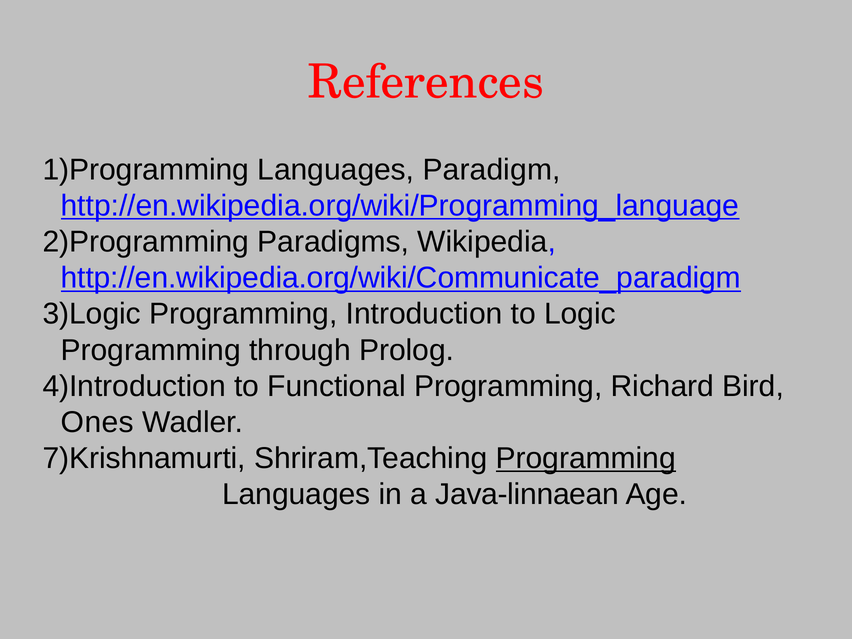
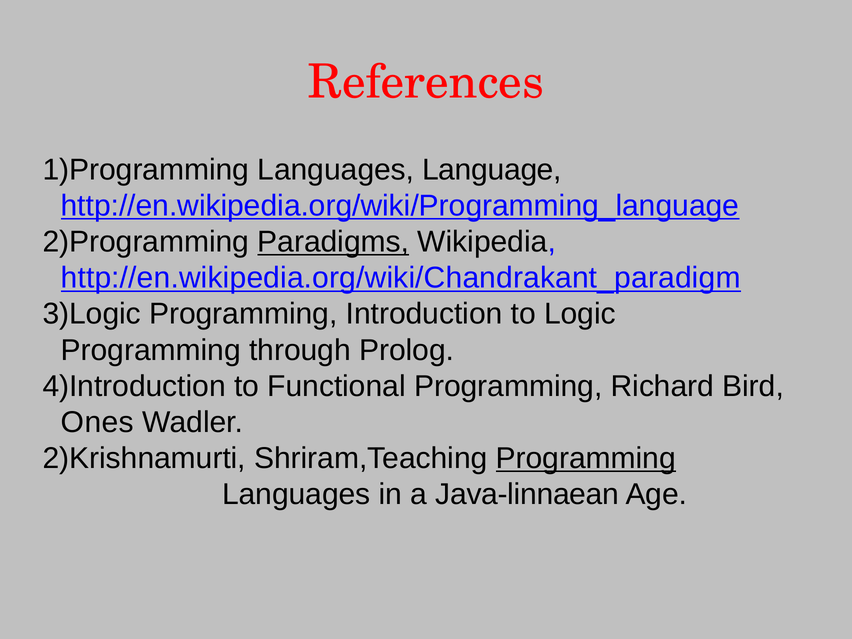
Paradigm: Paradigm -> Language (492, 170)
Paradigms underline: none -> present (333, 242)
http://en.wikipedia.org/wiki/Communicate_paradigm: http://en.wikipedia.org/wiki/Communicate_paradigm -> http://en.wikipedia.org/wiki/Chandrakant_paradigm (401, 278)
7)Krishnamurti: 7)Krishnamurti -> 2)Krishnamurti (144, 458)
